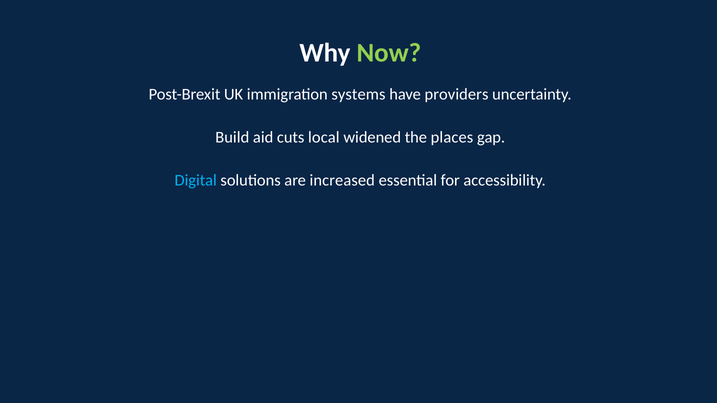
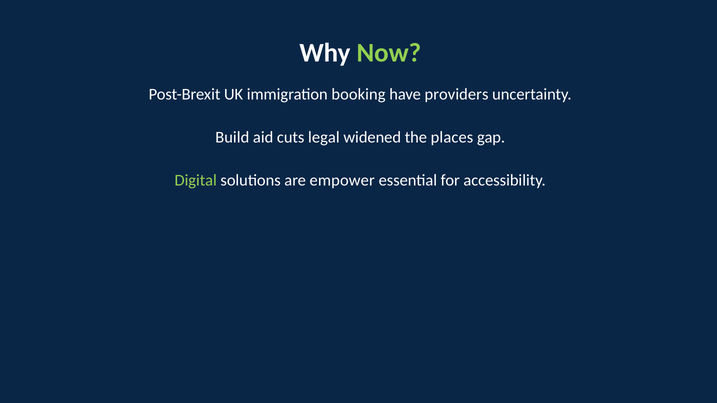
systems: systems -> booking (358, 94)
local: local -> legal (324, 137)
Digital colour: light blue -> light green (196, 180)
increased: increased -> empower (342, 180)
